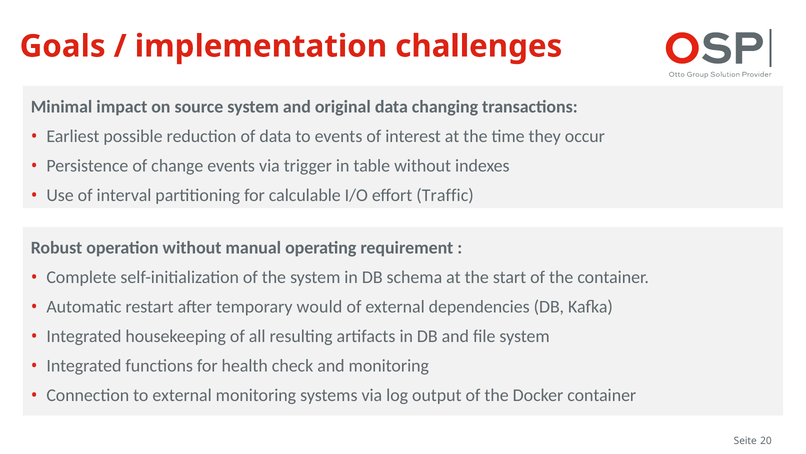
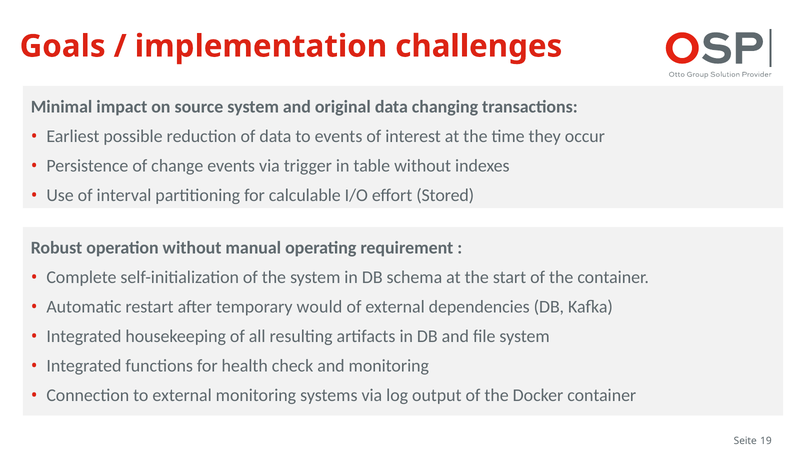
Traffic: Traffic -> Stored (445, 195)
20: 20 -> 19 (766, 440)
